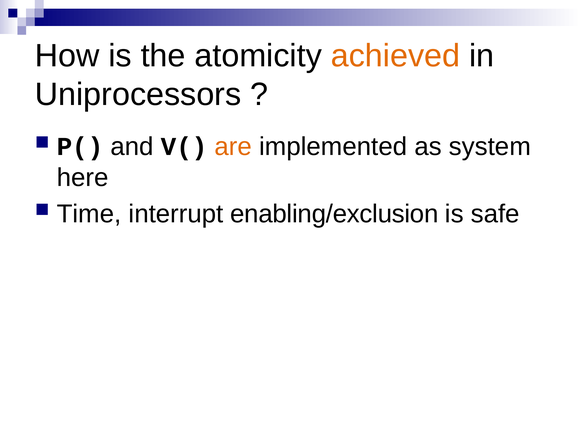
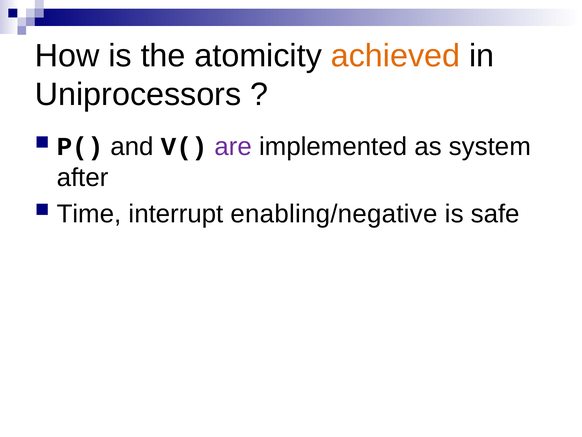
are colour: orange -> purple (233, 146)
here: here -> after (83, 177)
enabling/exclusion: enabling/exclusion -> enabling/negative (334, 214)
